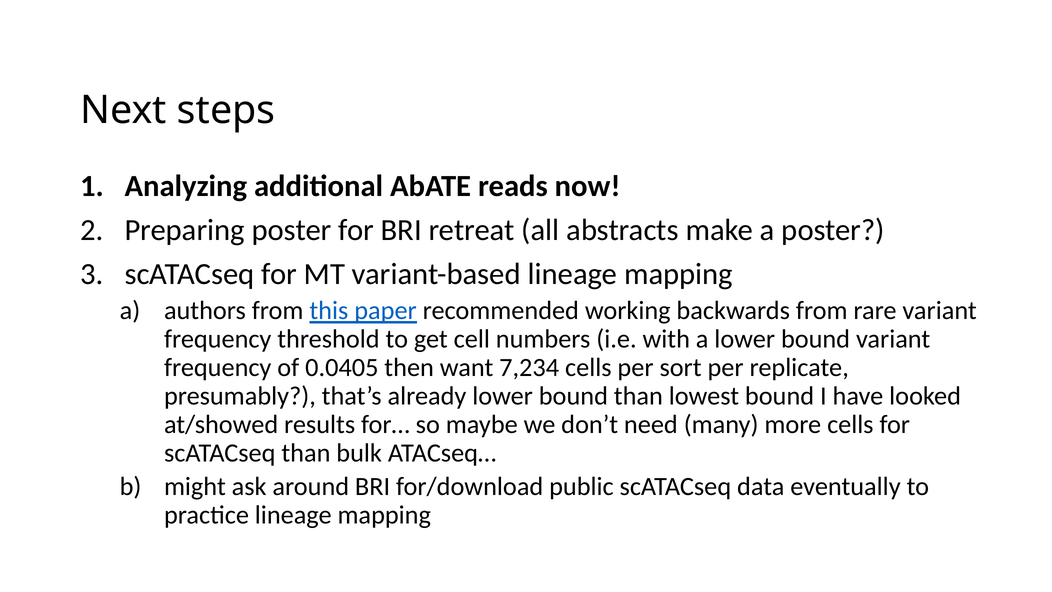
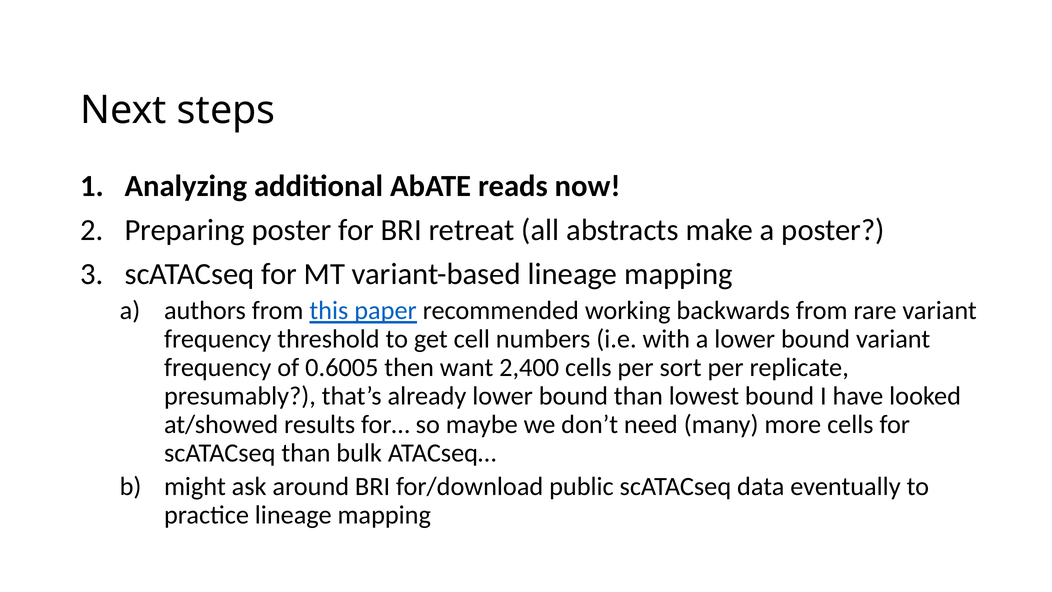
0.0405: 0.0405 -> 0.6005 (342, 368)
7,234: 7,234 -> 2,400 (529, 368)
